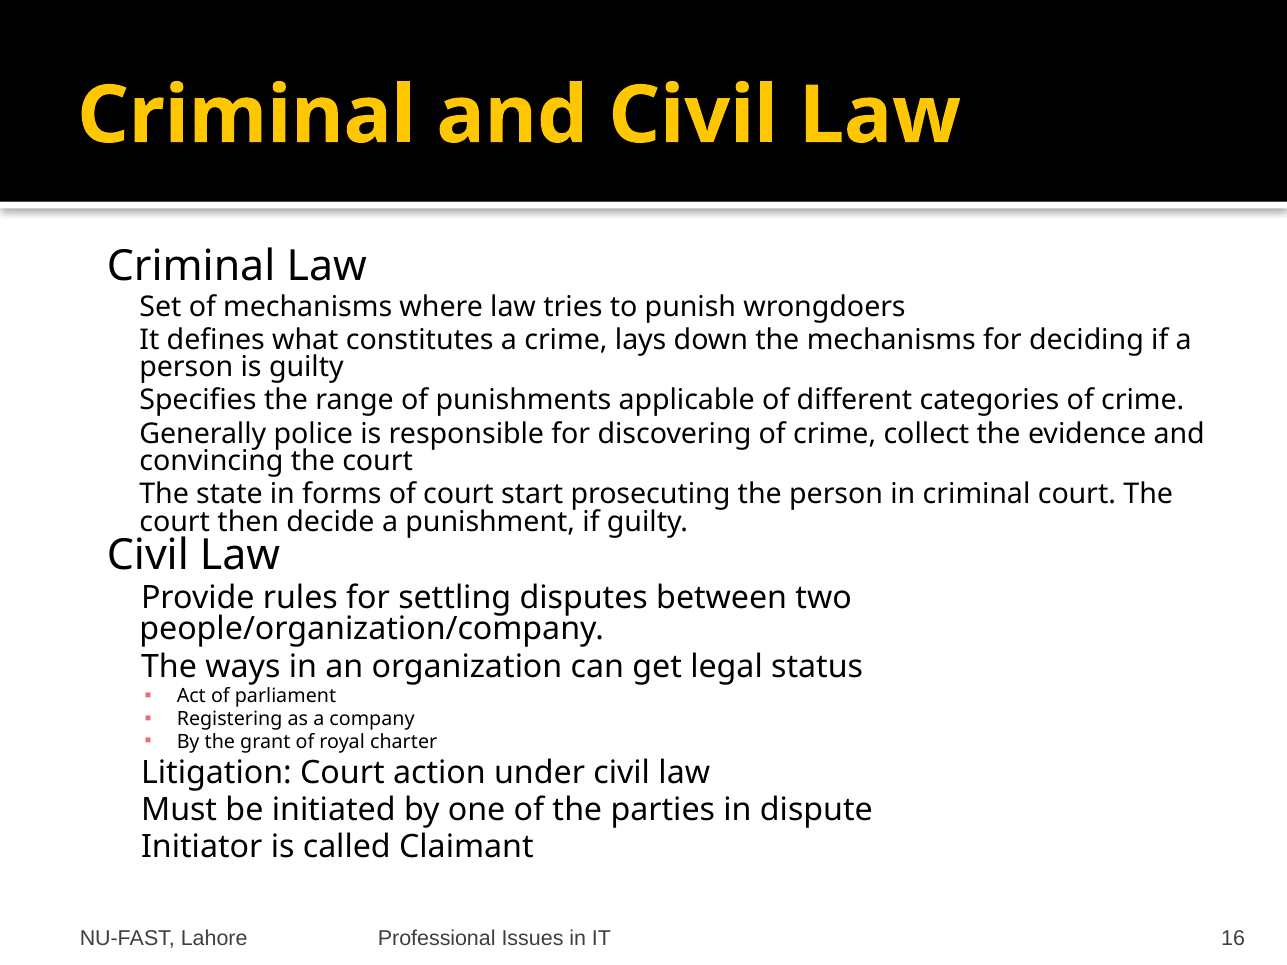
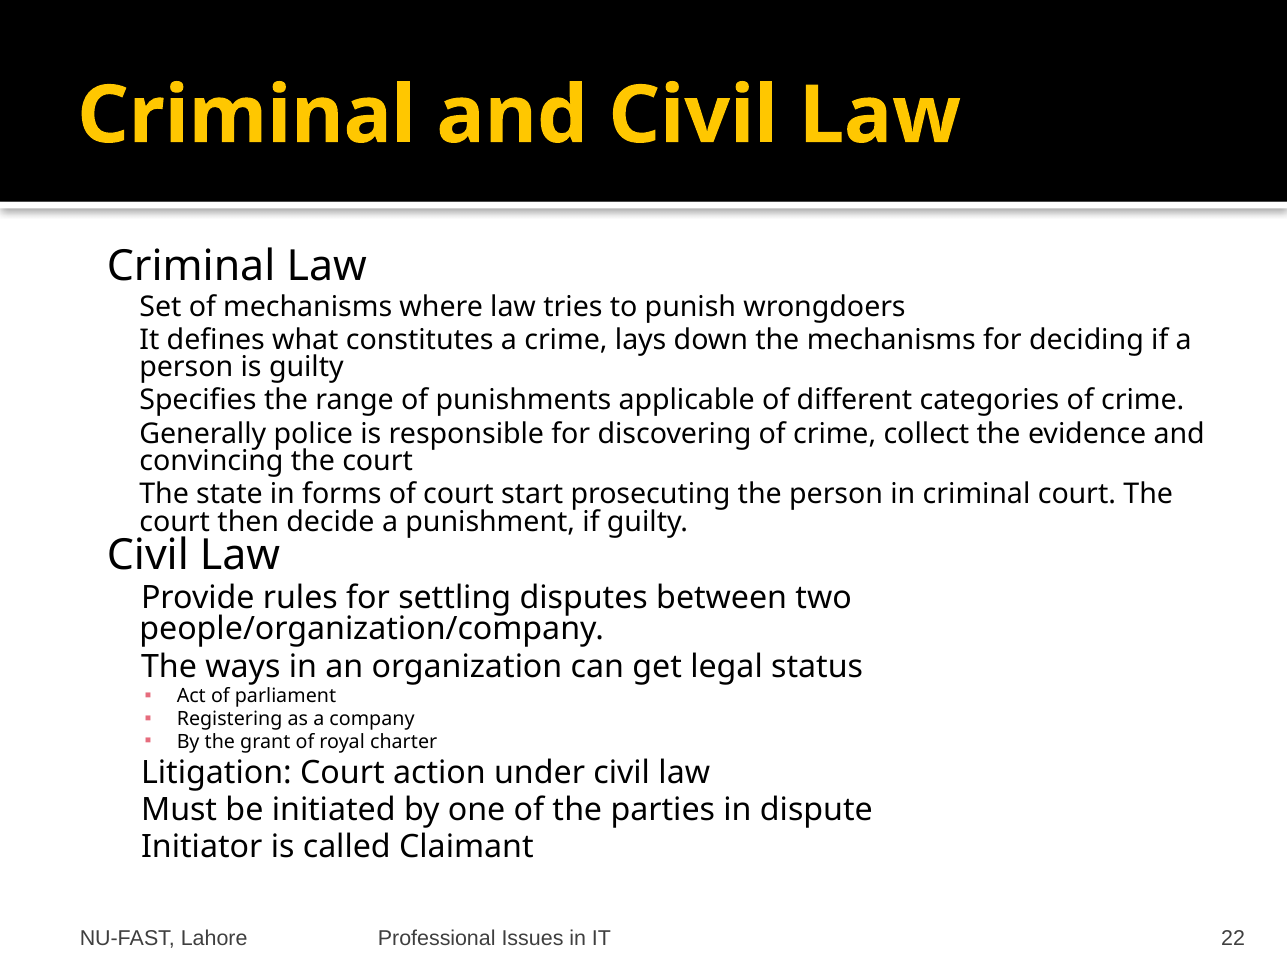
16: 16 -> 22 (1233, 939)
